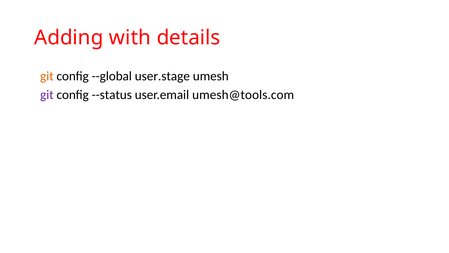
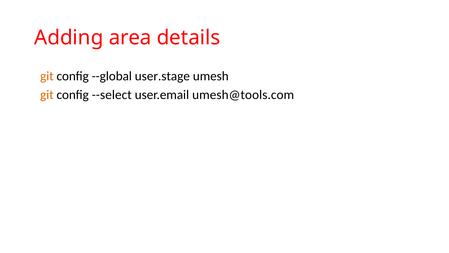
with: with -> area (130, 38)
git colour: purple -> orange (47, 95)
--status: --status -> --select (112, 95)
